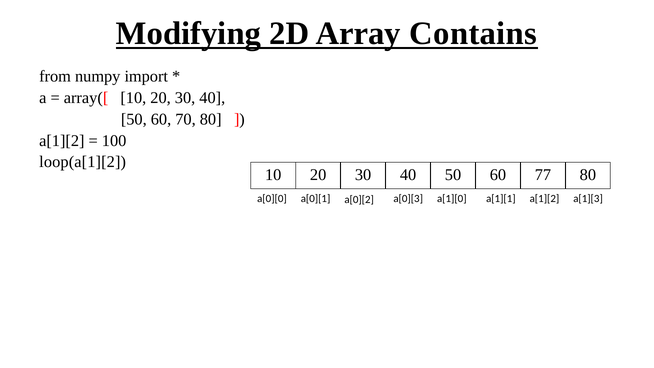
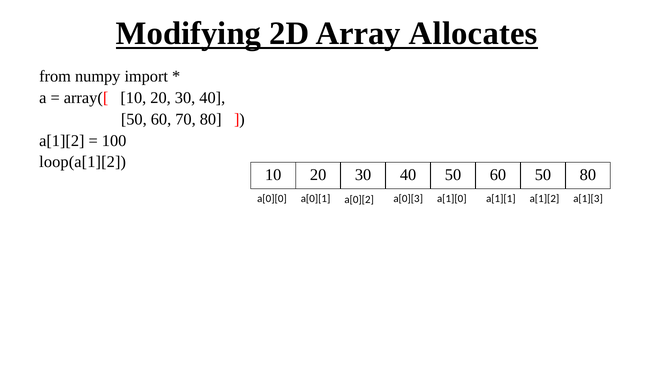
Contains: Contains -> Allocates (473, 34)
60 77: 77 -> 50 (543, 175)
